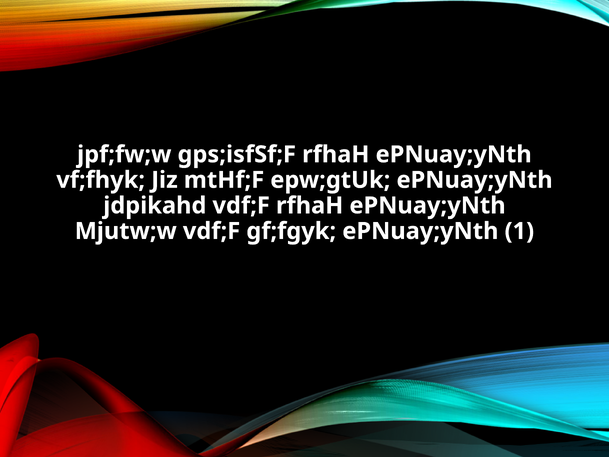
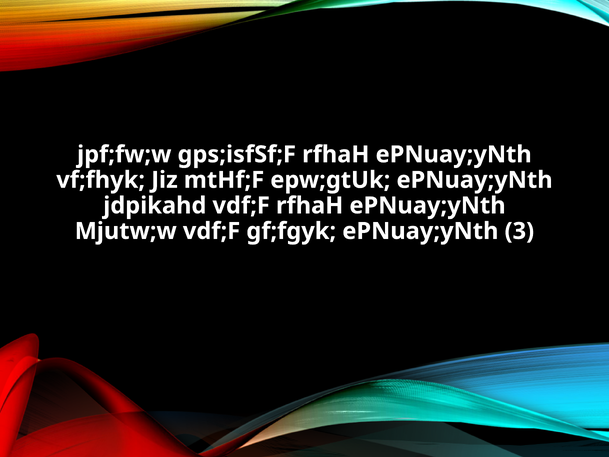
1: 1 -> 3 (519, 231)
